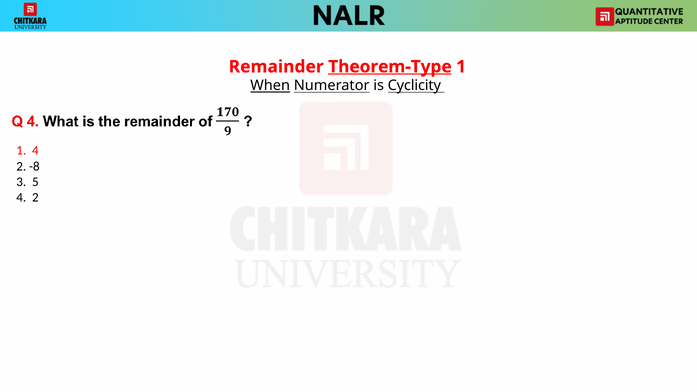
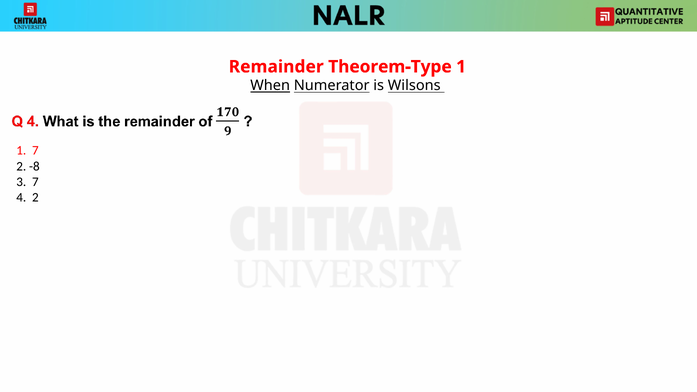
Theorem-Type underline: present -> none (390, 67)
Cyclicity: Cyclicity -> Wilsons (414, 86)
1 4: 4 -> 7 (35, 151)
3 5: 5 -> 7 (35, 182)
